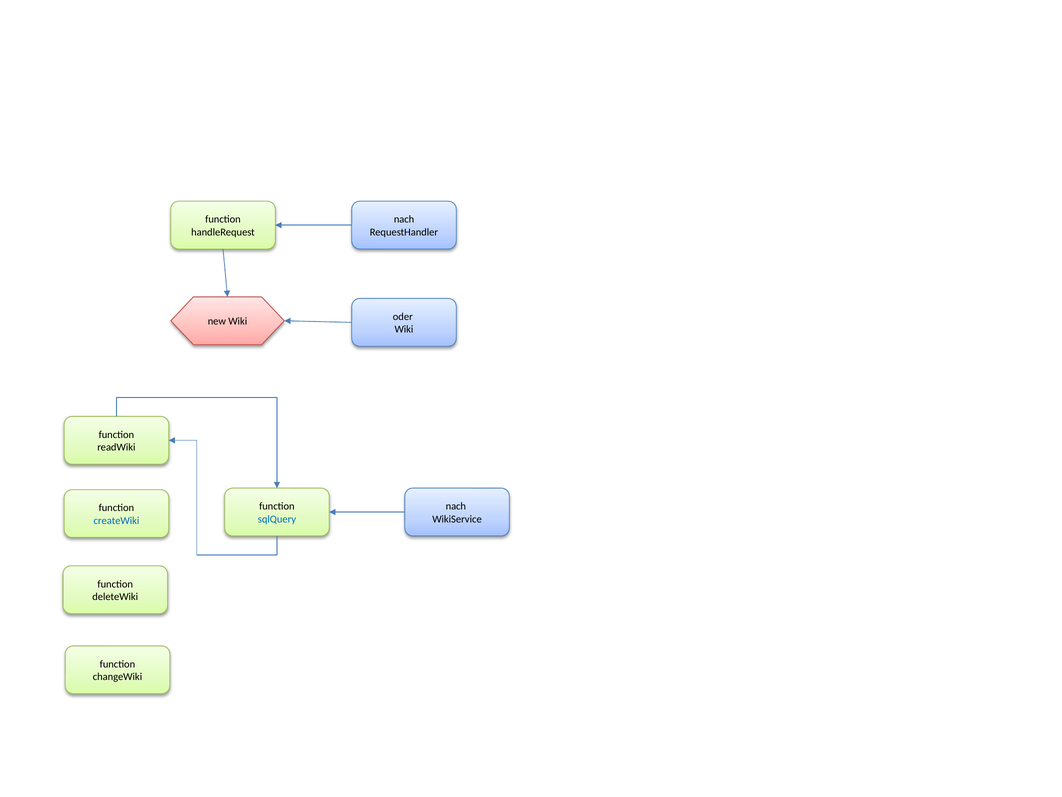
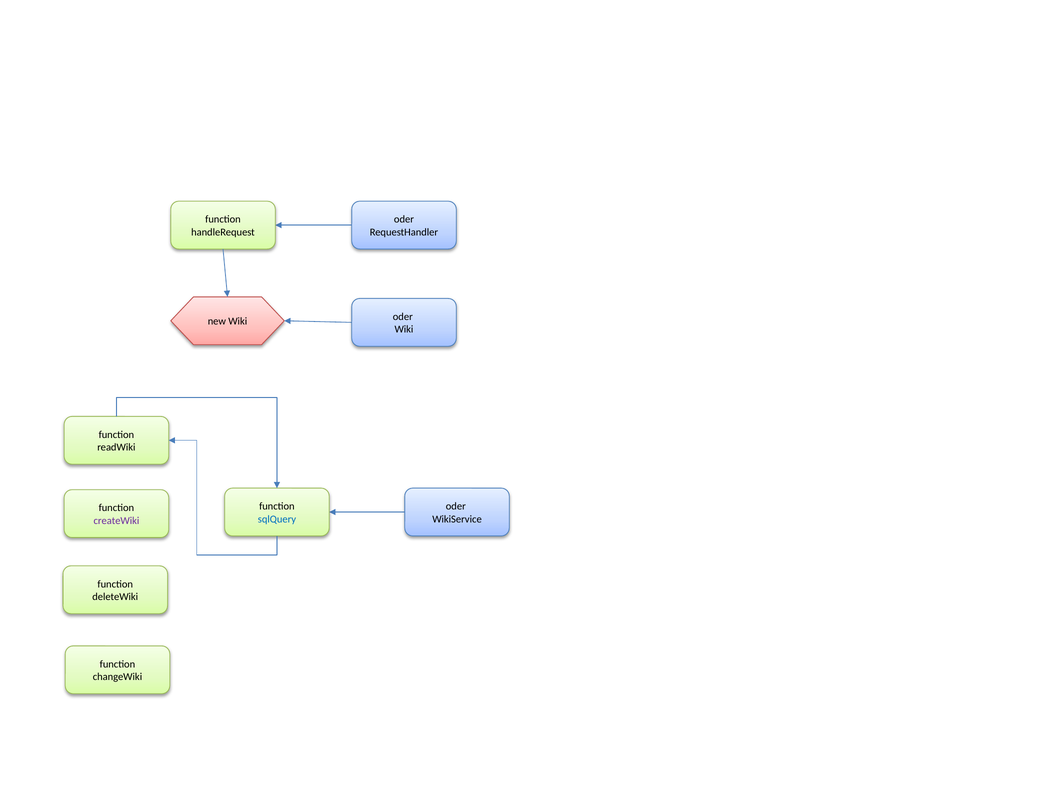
nach: nach -> oder (404, 219)
nach: nach -> oder (456, 506)
createWiki colour: blue -> purple (116, 520)
